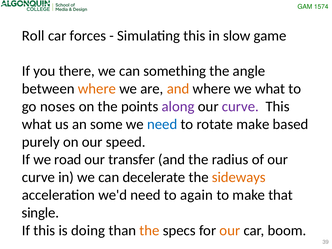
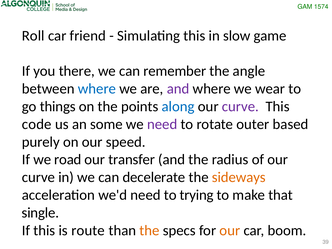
forces: forces -> friend (88, 36)
something: something -> remember (175, 71)
where colour: orange -> blue (97, 89)
and colour: orange -> purple (178, 89)
we what: what -> wear (270, 89)
noses: noses -> things (58, 106)
along colour: purple -> blue (178, 106)
what: what -> code (37, 124)
need colour: blue -> purple (162, 124)
rotate make: make -> outer (253, 124)
again: again -> trying (197, 195)
doing: doing -> route (88, 230)
